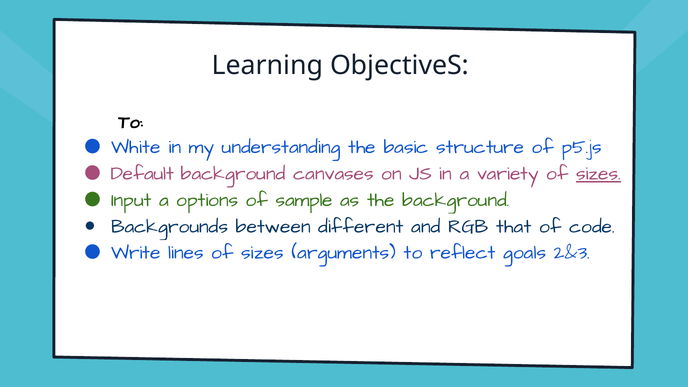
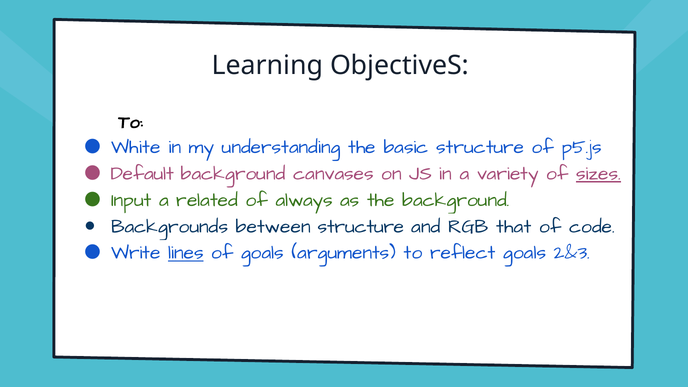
options: options -> related (207, 200)
sample: sample -> always (304, 200)
between different: different -> structure (361, 226)
lines underline: none -> present (186, 253)
sizes: sizes -> goals (263, 253)
